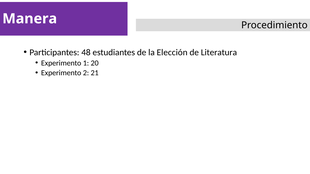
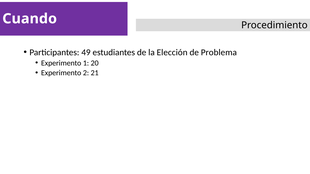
Manera: Manera -> Cuando (30, 19)
48: 48 -> 49 (86, 52)
Literatura: Literatura -> Problema (219, 52)
